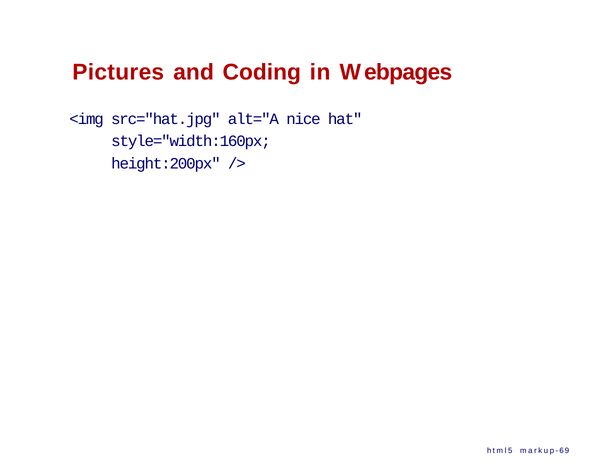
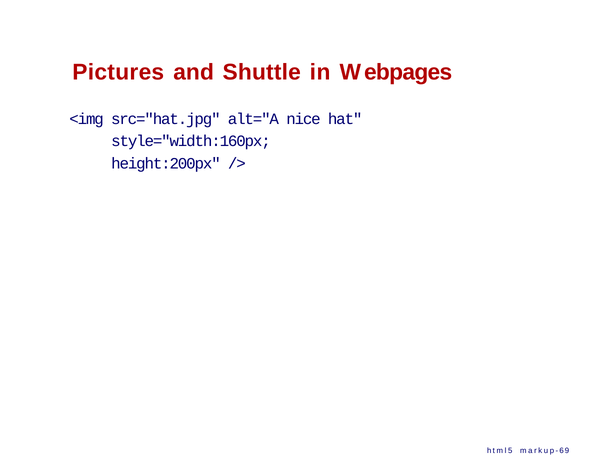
Coding: Coding -> Shuttle (262, 72)
